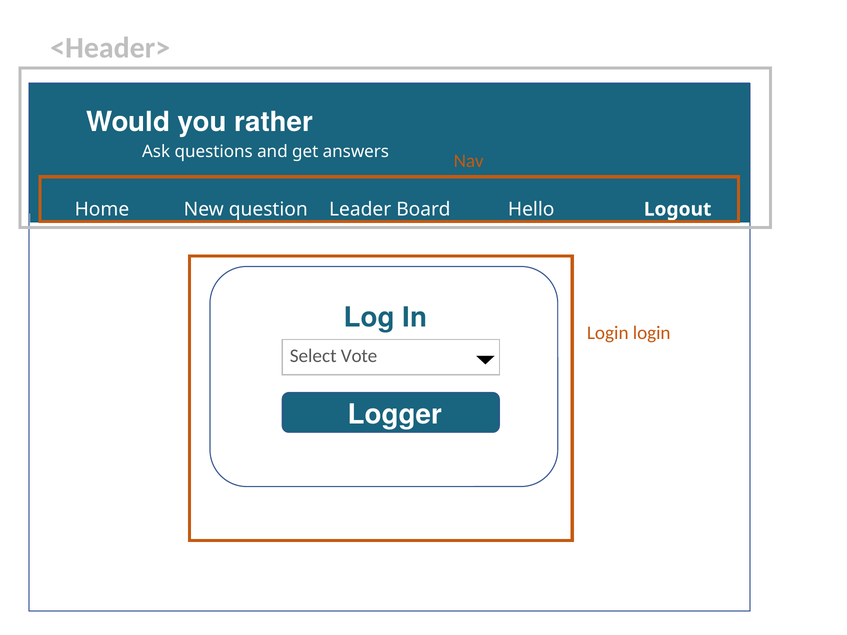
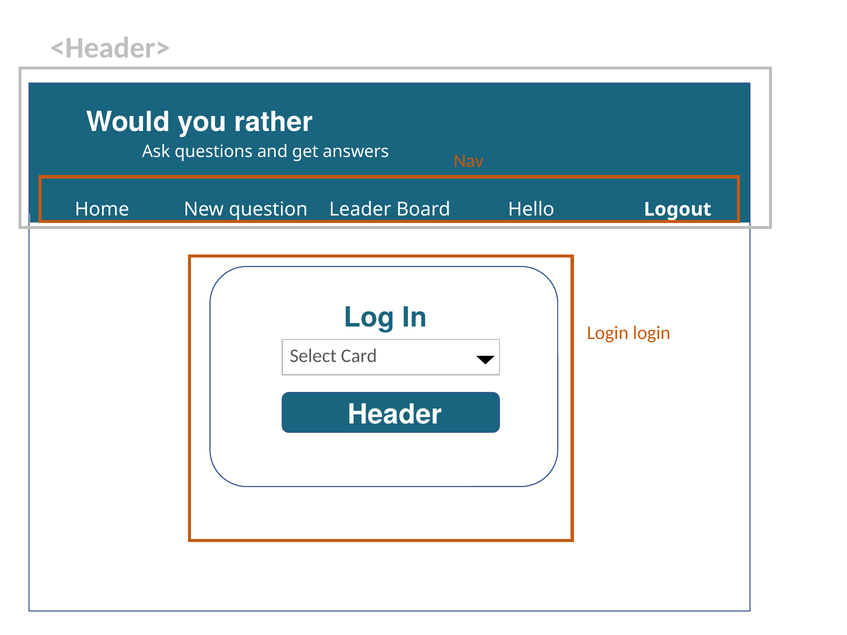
Vote: Vote -> Card (359, 356)
Logger: Logger -> Header (395, 415)
